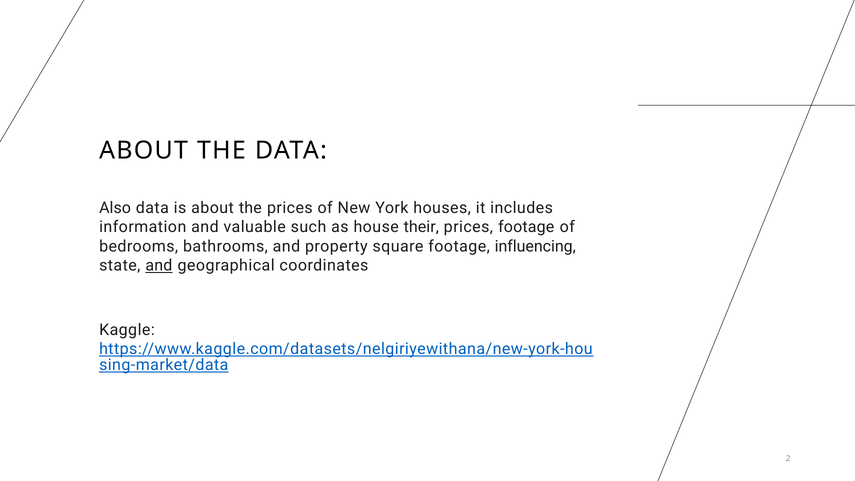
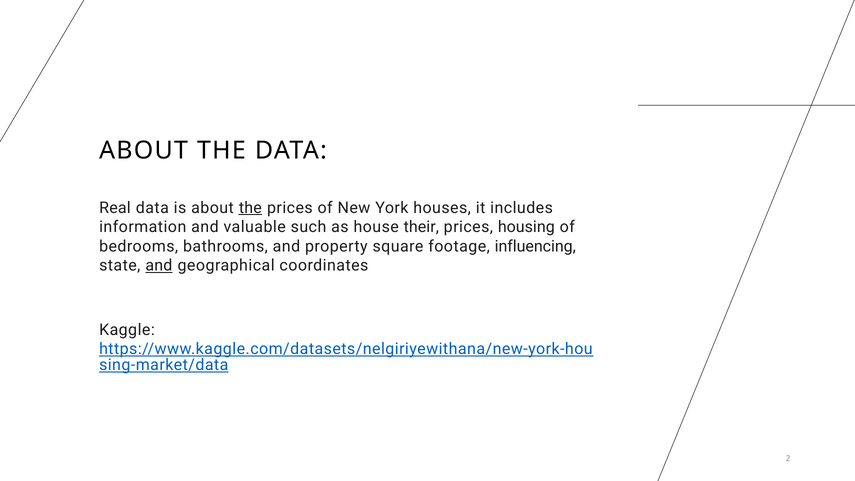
Also: Also -> Real (115, 208)
the underline: none -> present (250, 208)
prices footage: footage -> housing (526, 227)
